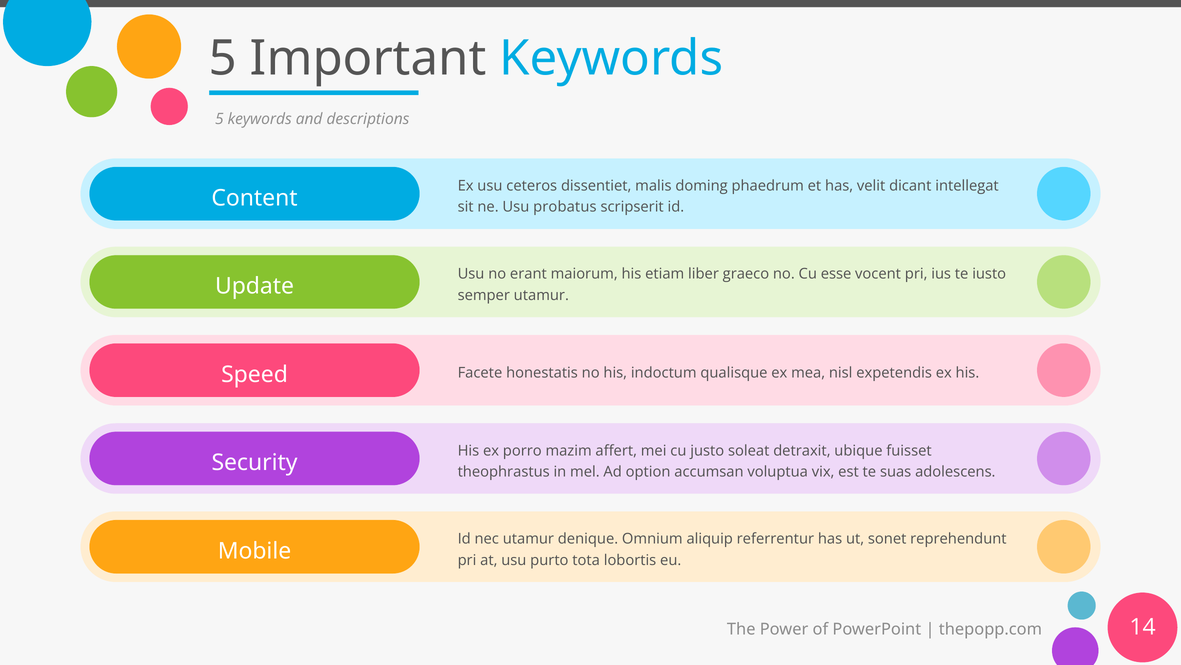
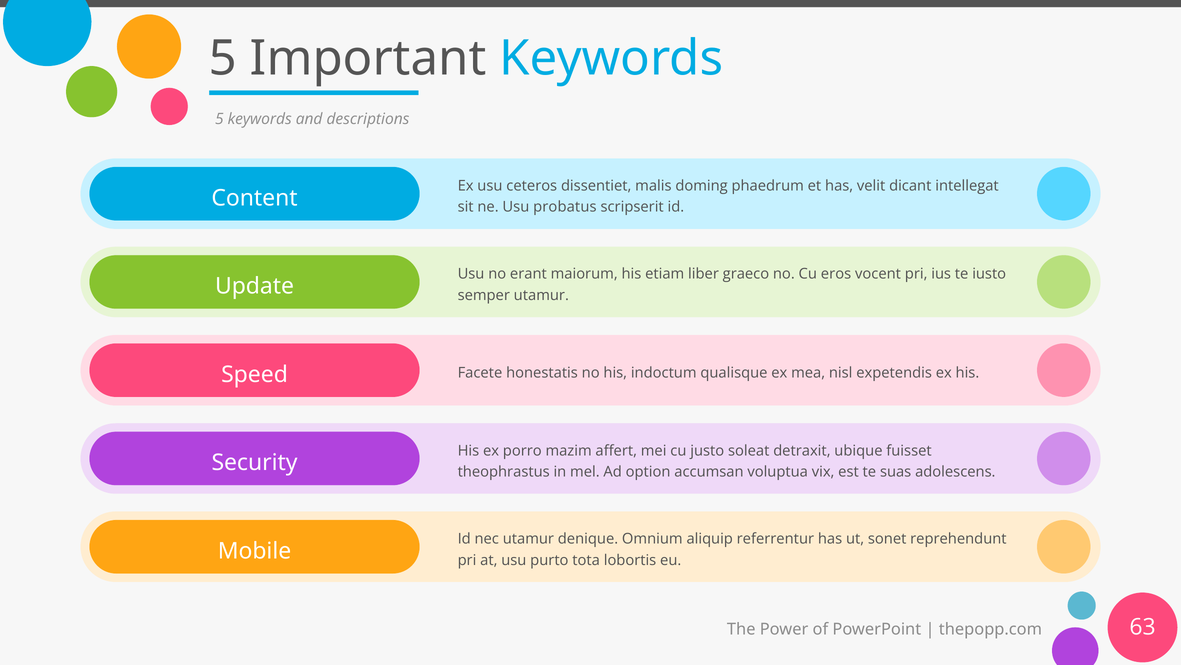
esse: esse -> eros (836, 274)
14: 14 -> 63 (1143, 627)
